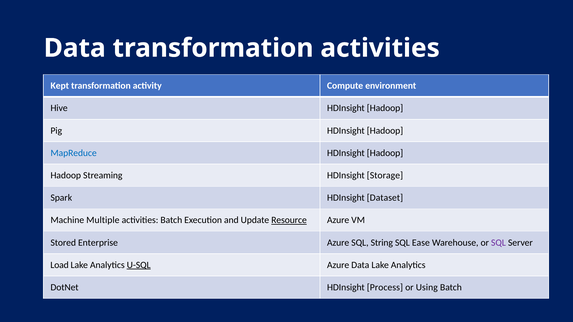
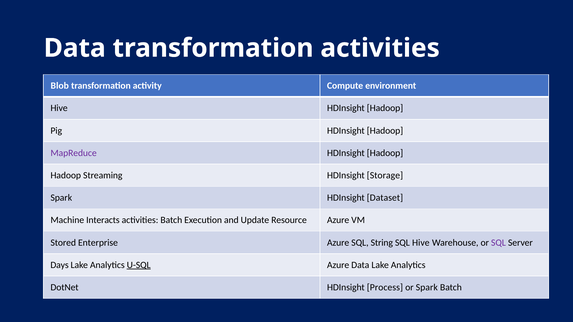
Kept: Kept -> Blob (60, 86)
MapReduce colour: blue -> purple (74, 153)
Multiple: Multiple -> Interacts (103, 220)
Resource underline: present -> none (289, 220)
SQL Ease: Ease -> Hive (421, 243)
Load: Load -> Days (60, 265)
or Using: Using -> Spark (427, 288)
